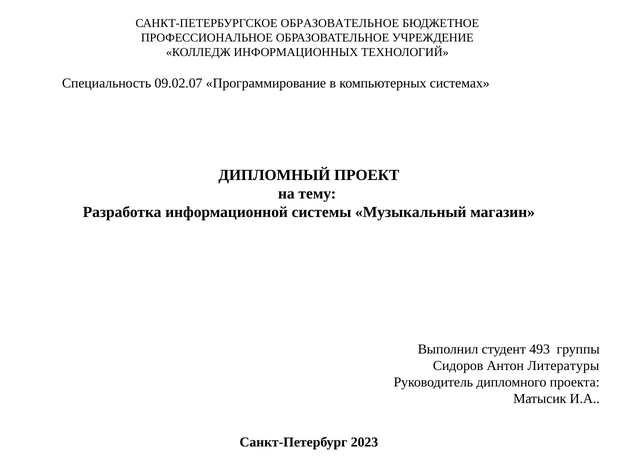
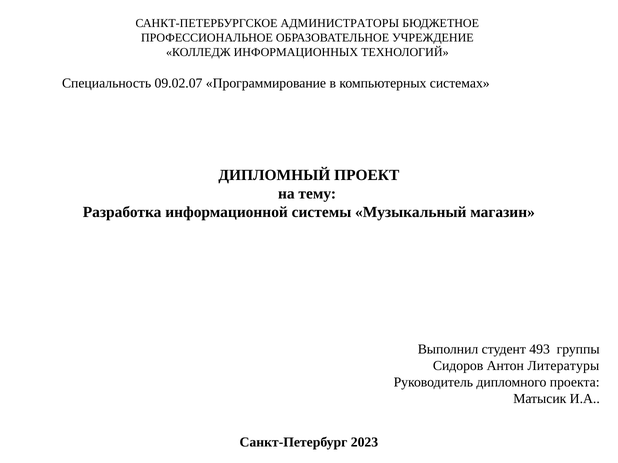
САНКТ-ПЕТЕРБУРГСКОЕ ОБРАЗОВАТЕЛЬНОЕ: ОБРАЗОВАТЕЛЬНОЕ -> АДМИНИСТРАТОРЫ (340, 24)
